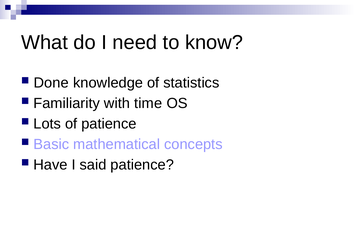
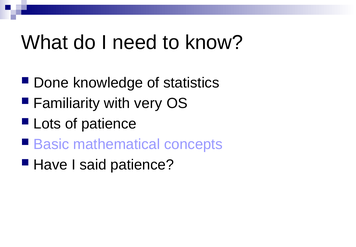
time: time -> very (148, 103)
